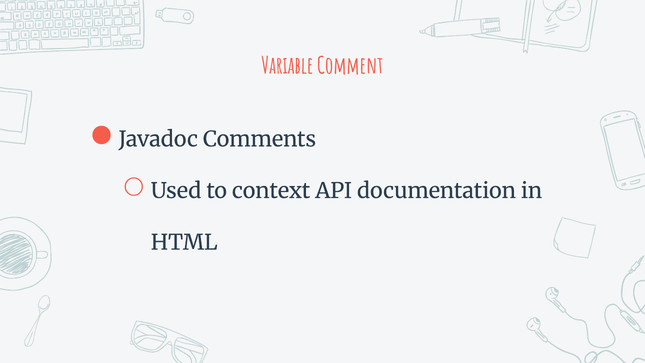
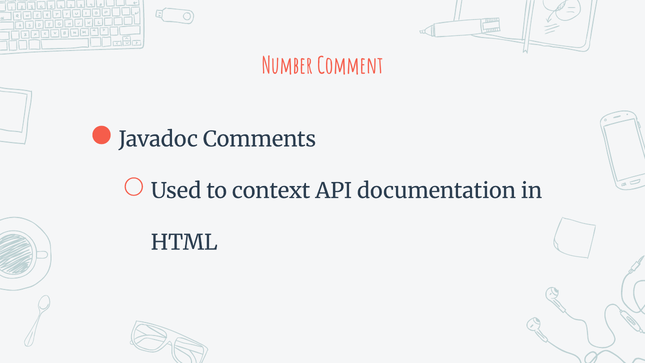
Variable: Variable -> Number (287, 66)
